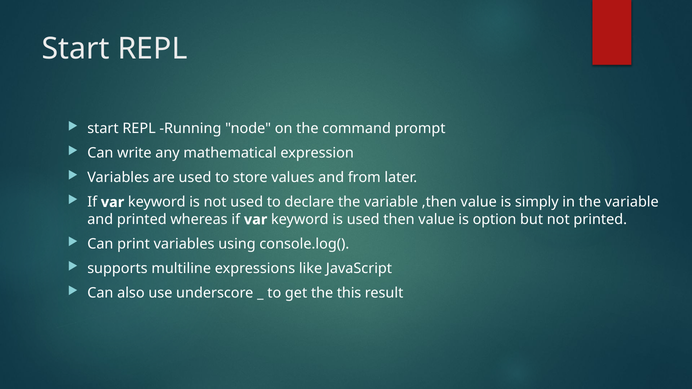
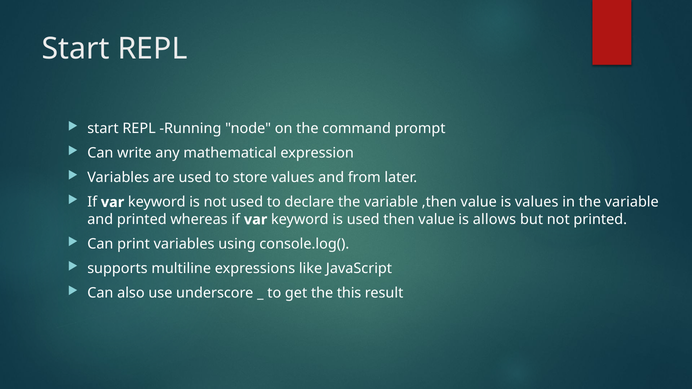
is simply: simply -> values (537, 202)
option: option -> allows (494, 220)
